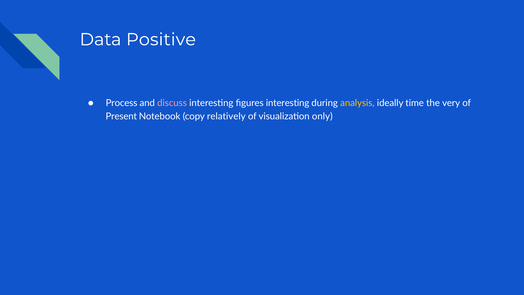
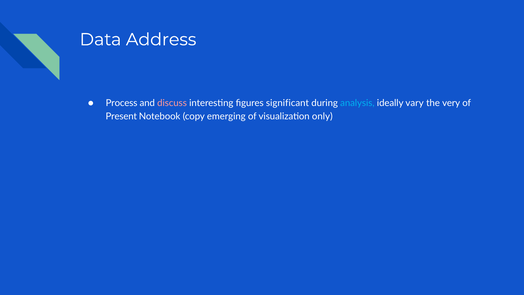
Positive: Positive -> Address (161, 40)
figures interesting: interesting -> significant (287, 103)
analysis colour: yellow -> light blue (357, 103)
time: time -> vary (415, 103)
relatively: relatively -> emerging (226, 116)
